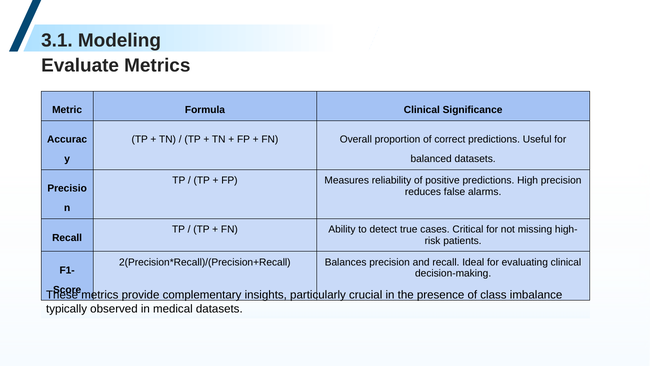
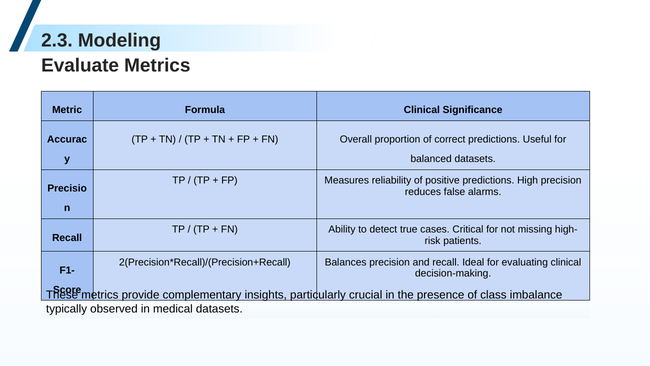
3.1: 3.1 -> 2.3 (57, 40)
